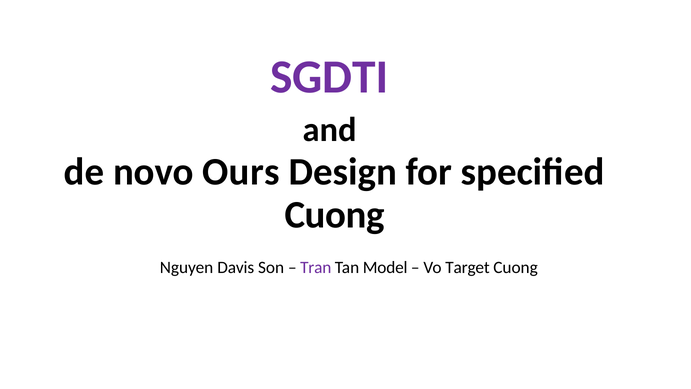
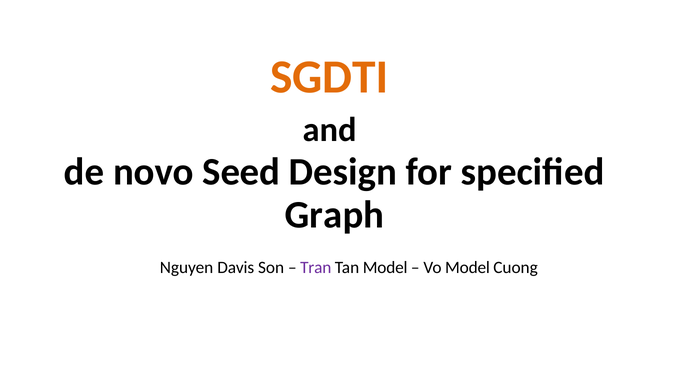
SGDTI colour: purple -> orange (329, 77)
Ours: Ours -> Seed (241, 172)
Cuong: Cuong -> Graph (334, 215)
Vo Target: Target -> Model (468, 267)
